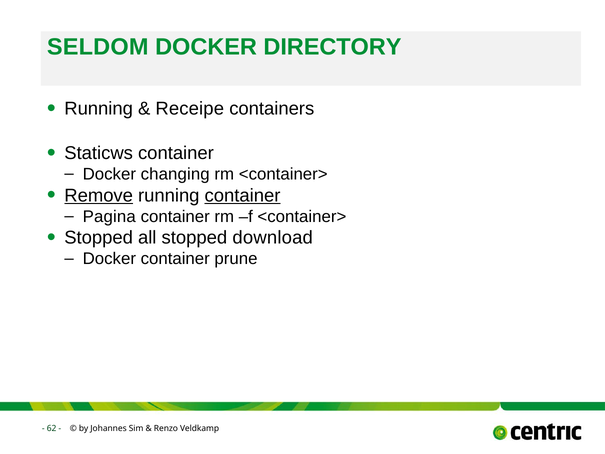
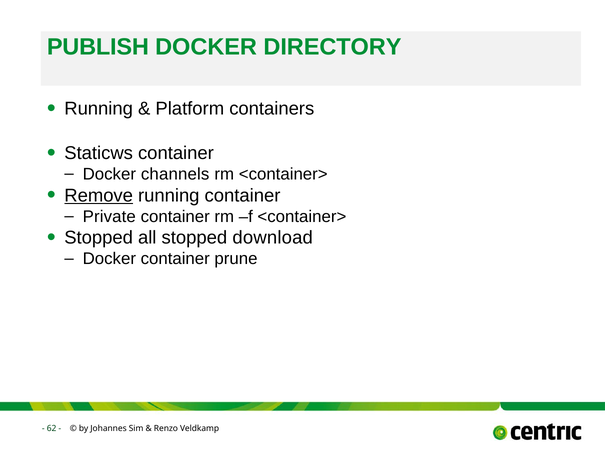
SELDOM: SELDOM -> PUBLISH (98, 47)
Receipe: Receipe -> Platform (190, 109)
changing: changing -> channels (175, 174)
container underline: present -> none (243, 195)
Pagina: Pagina -> Private (109, 216)
